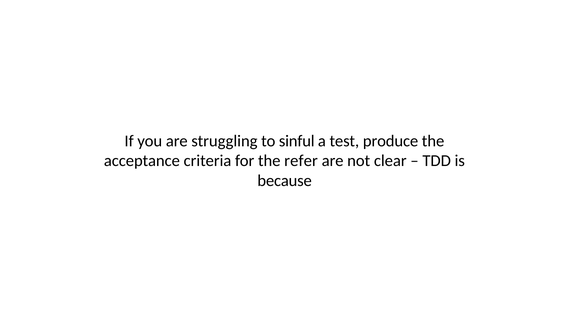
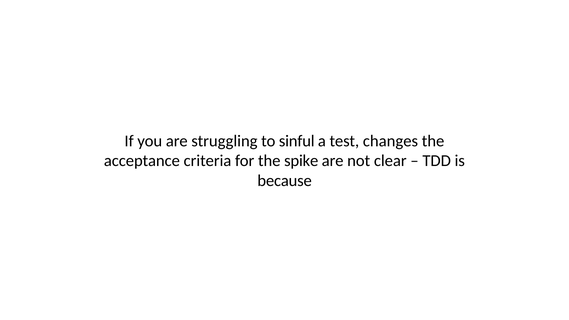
produce: produce -> changes (390, 141)
refer: refer -> spike (301, 161)
